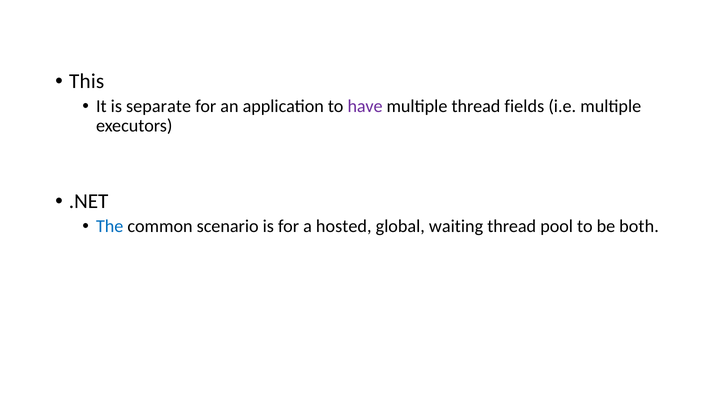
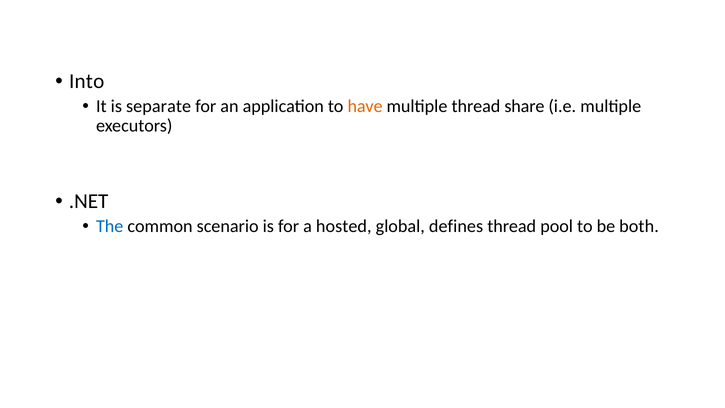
This: This -> Into (87, 81)
have colour: purple -> orange (365, 106)
fields: fields -> share (524, 106)
waiting: waiting -> defines (456, 226)
